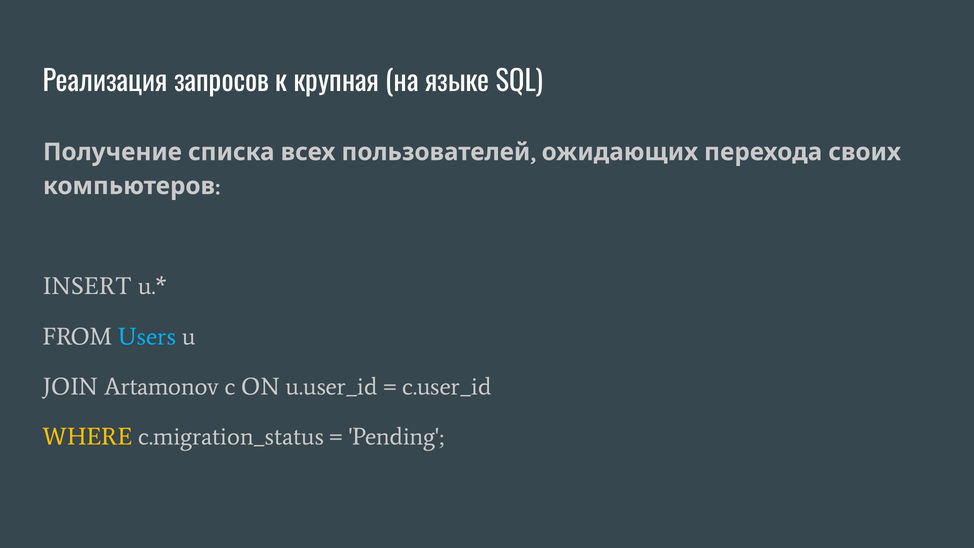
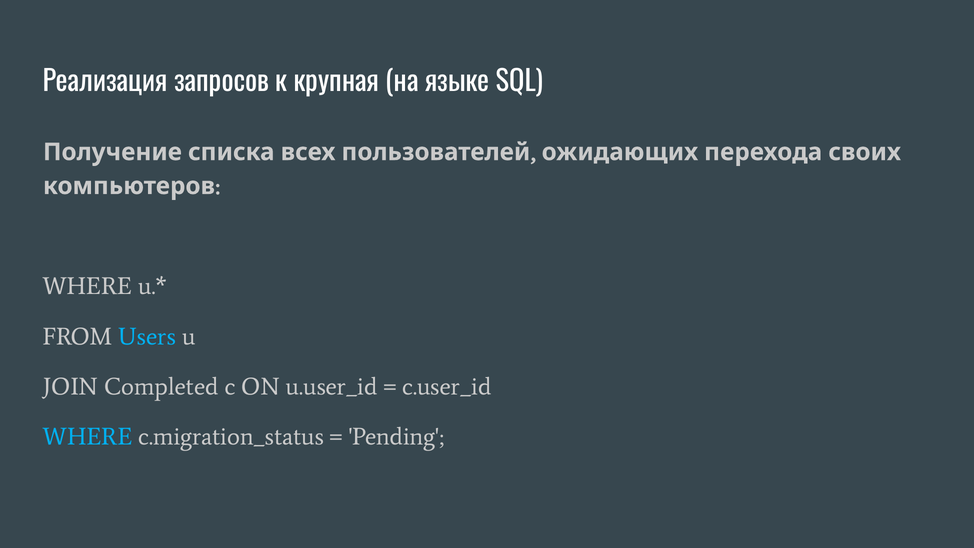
INSERT: INSERT -> WHERE (88, 286)
Artamonov: Artamonov -> Completed (161, 387)
WHERE colour: yellow -> light blue (88, 437)
